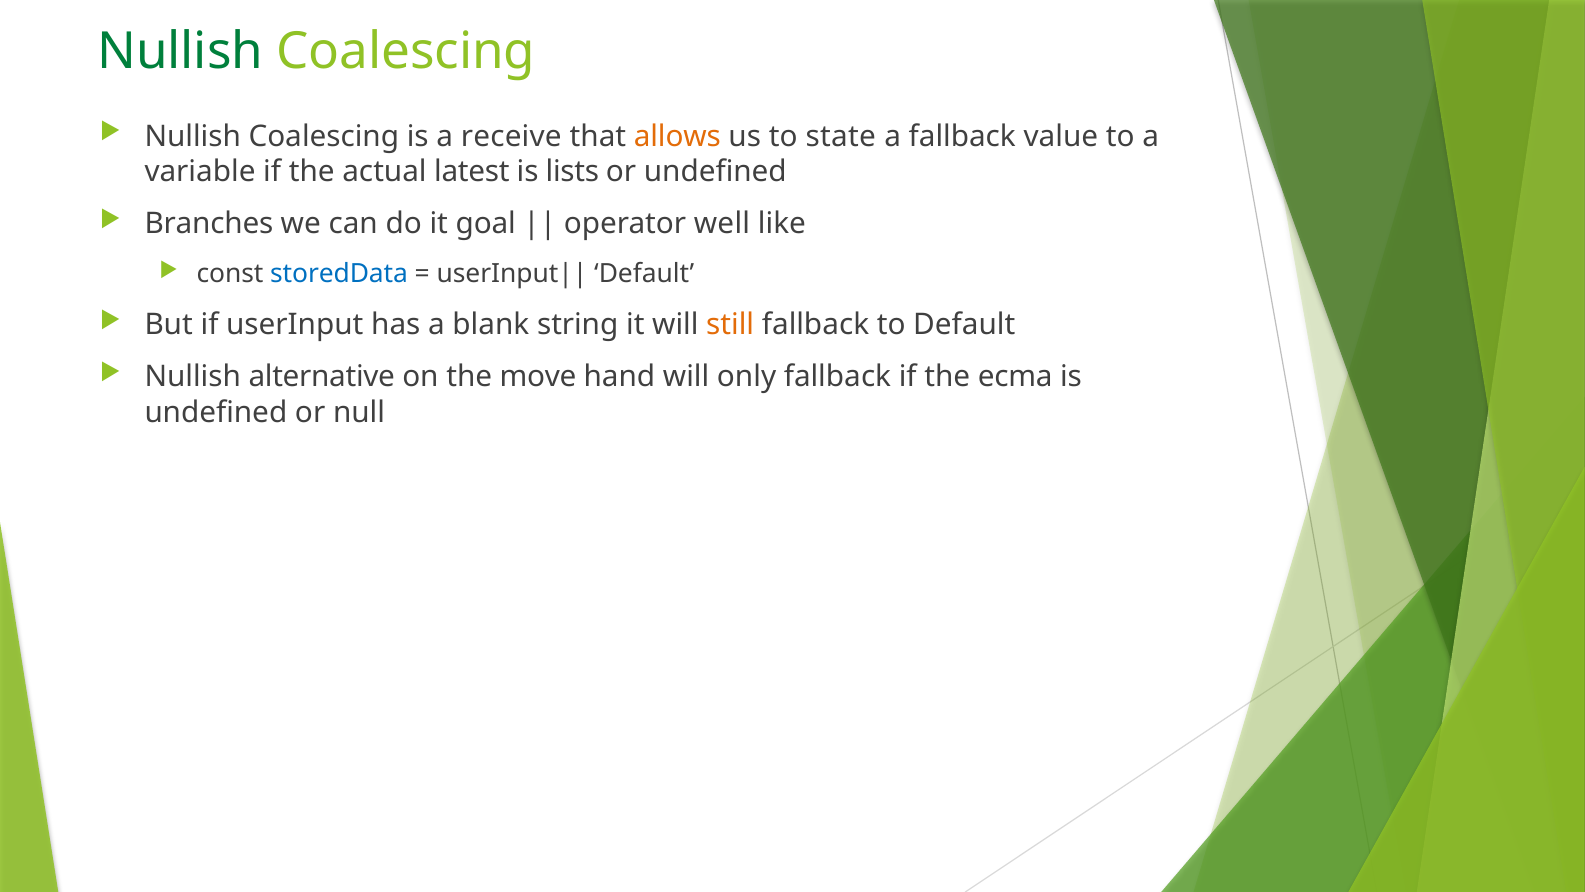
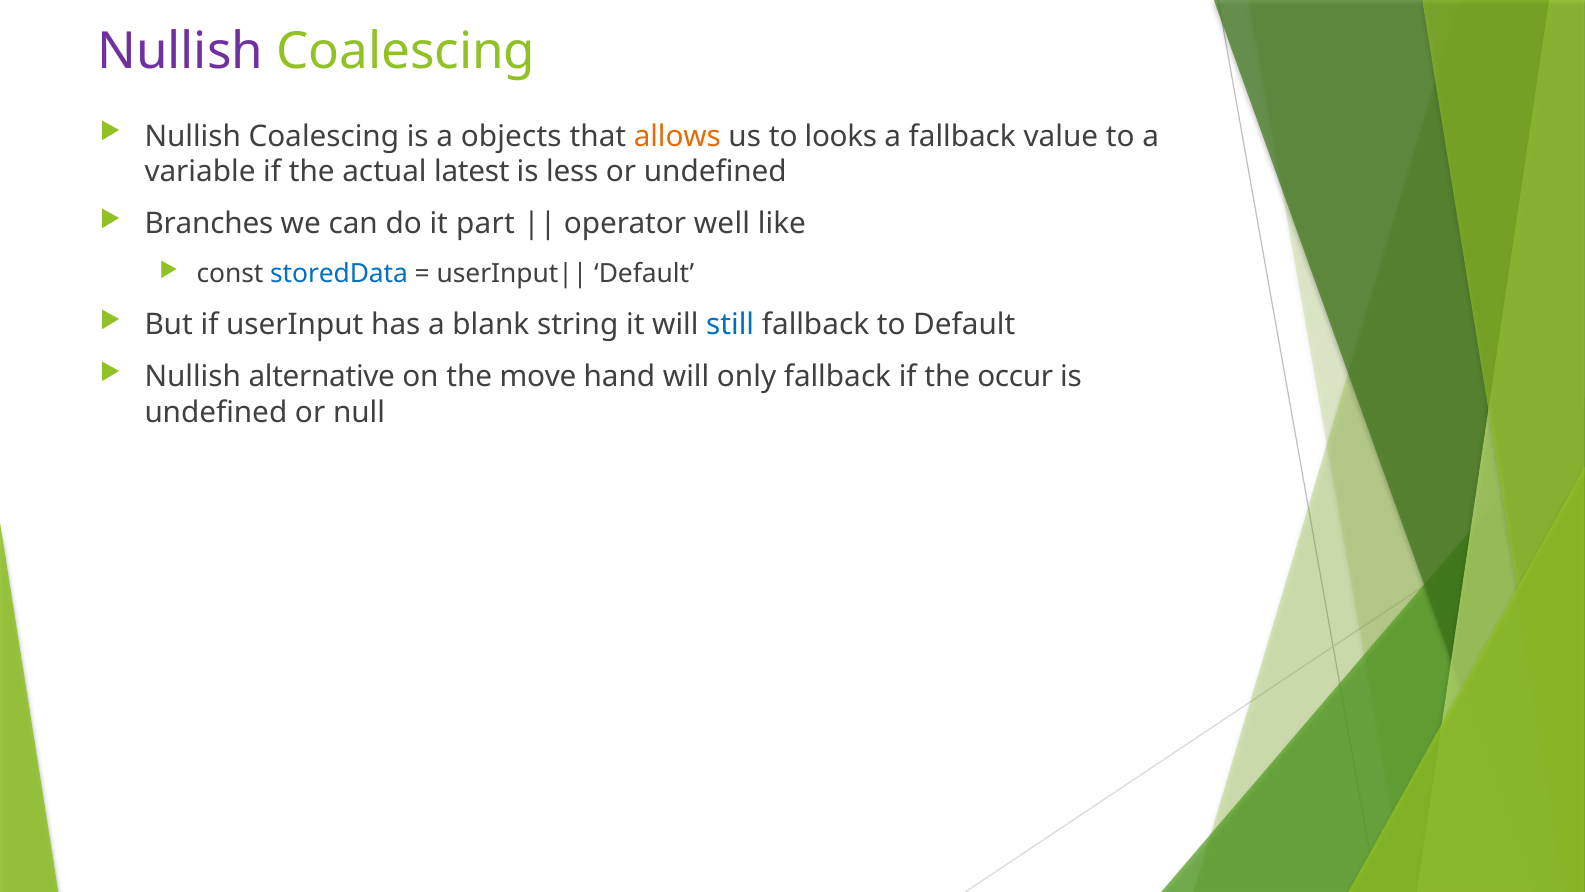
Nullish colour: green -> purple (180, 52)
receive: receive -> objects (511, 136)
state: state -> looks (841, 136)
lists: lists -> less (572, 172)
goal: goal -> part (486, 224)
still colour: orange -> blue (730, 324)
ecma: ecma -> occur (1015, 377)
